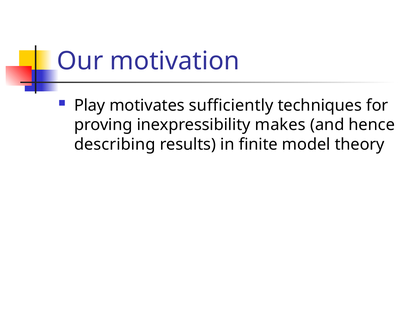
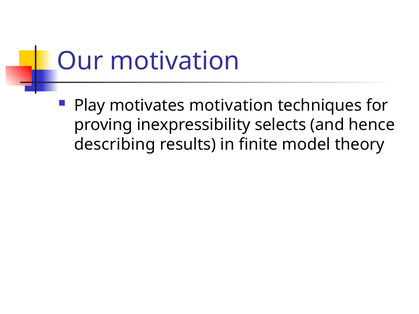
motivates sufficiently: sufficiently -> motivation (231, 105)
makes: makes -> selects (280, 125)
